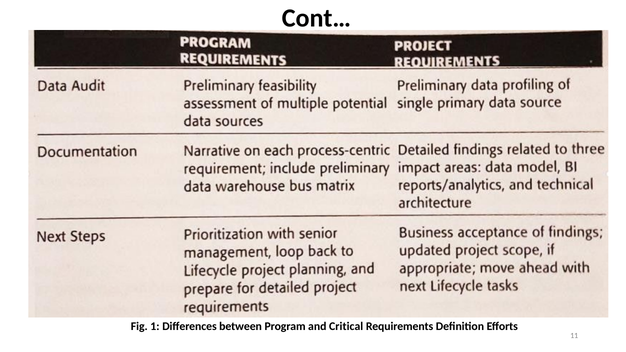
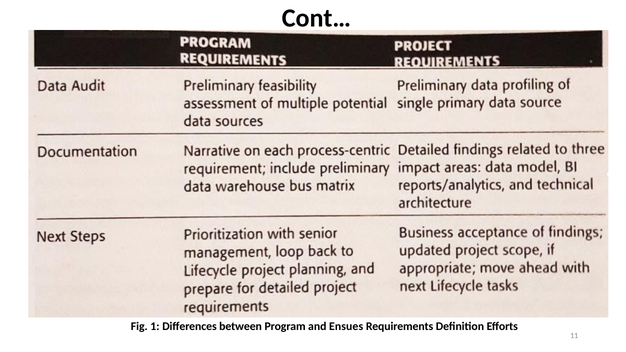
Critical: Critical -> Ensues (346, 327)
